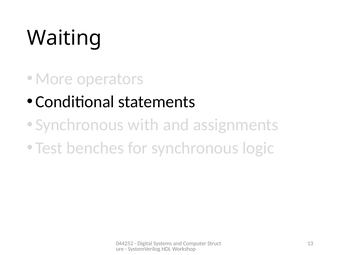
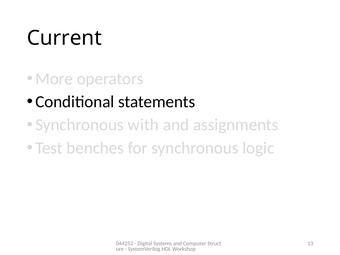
Waiting: Waiting -> Current (64, 38)
